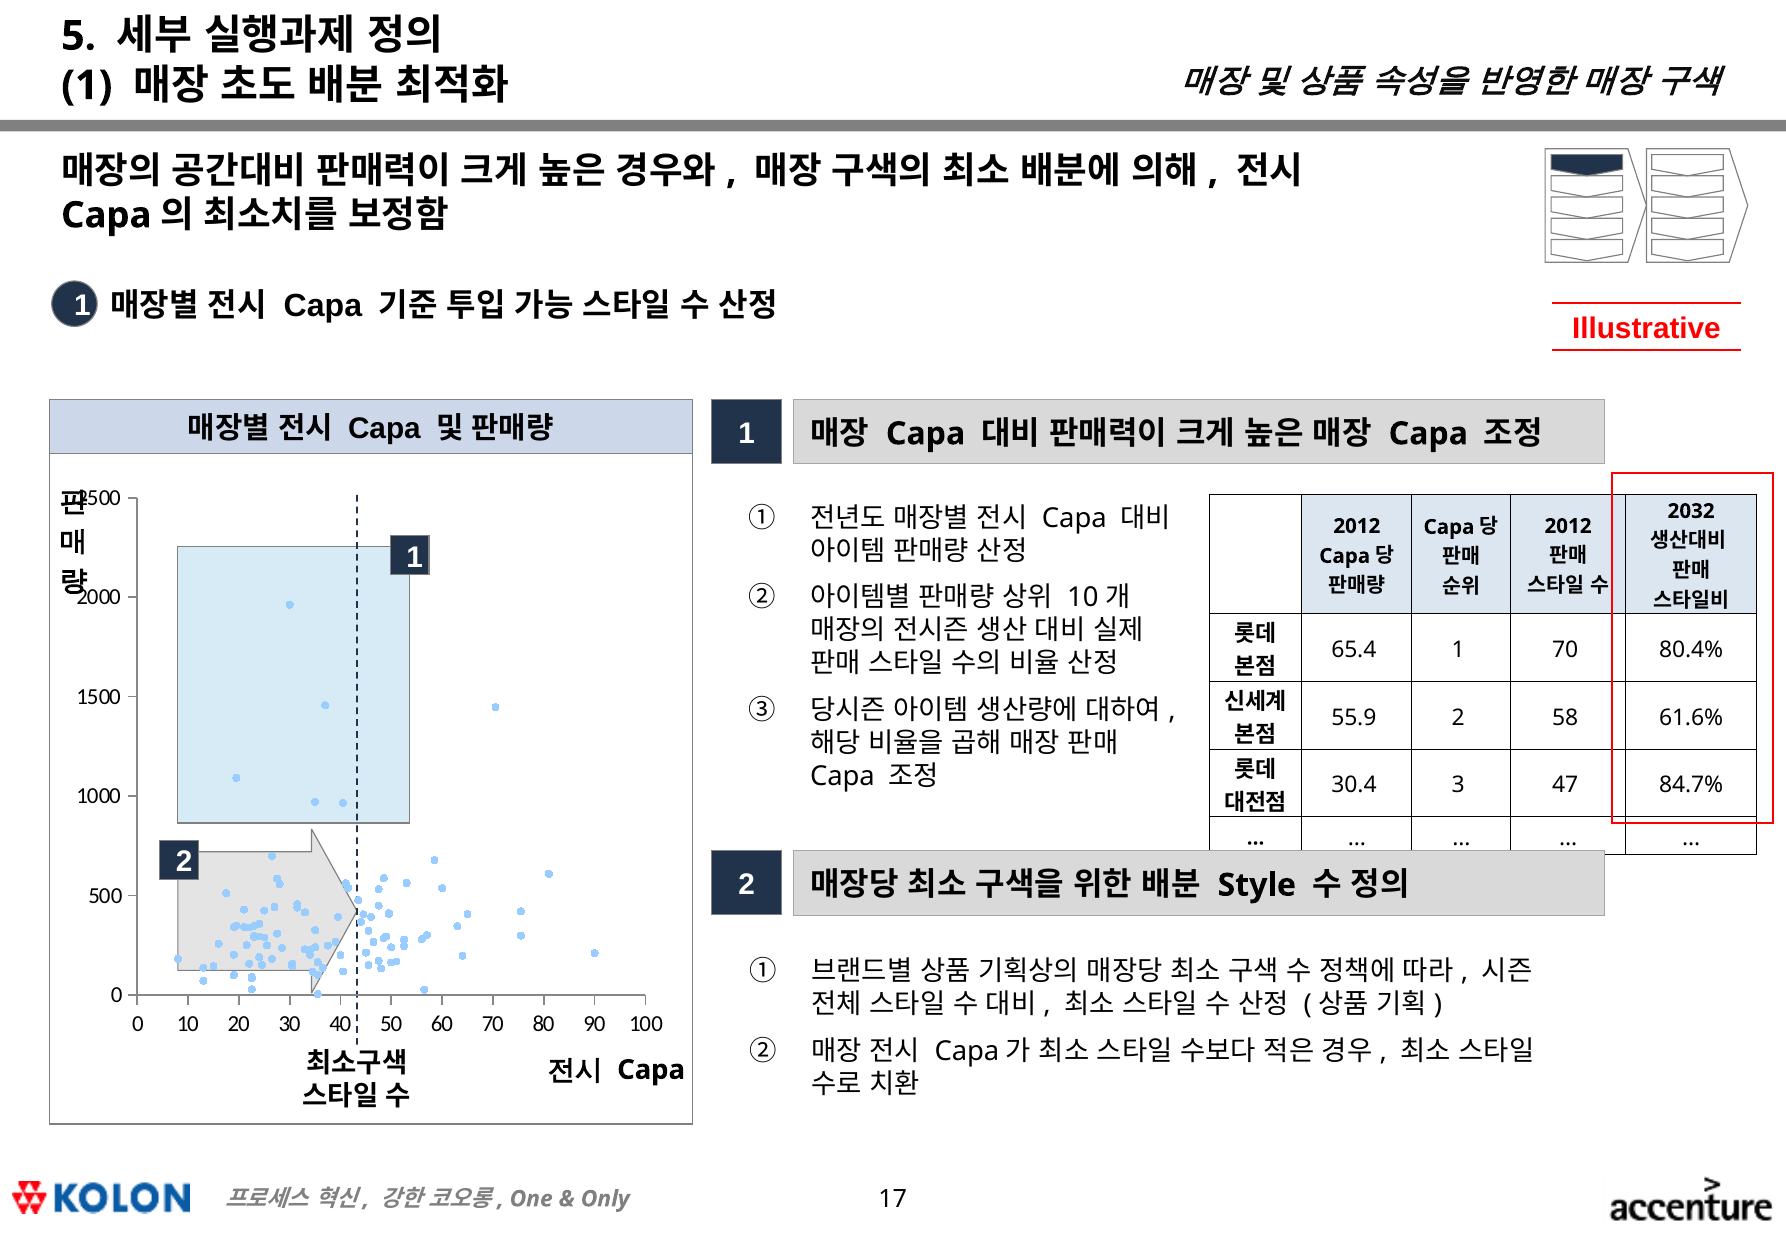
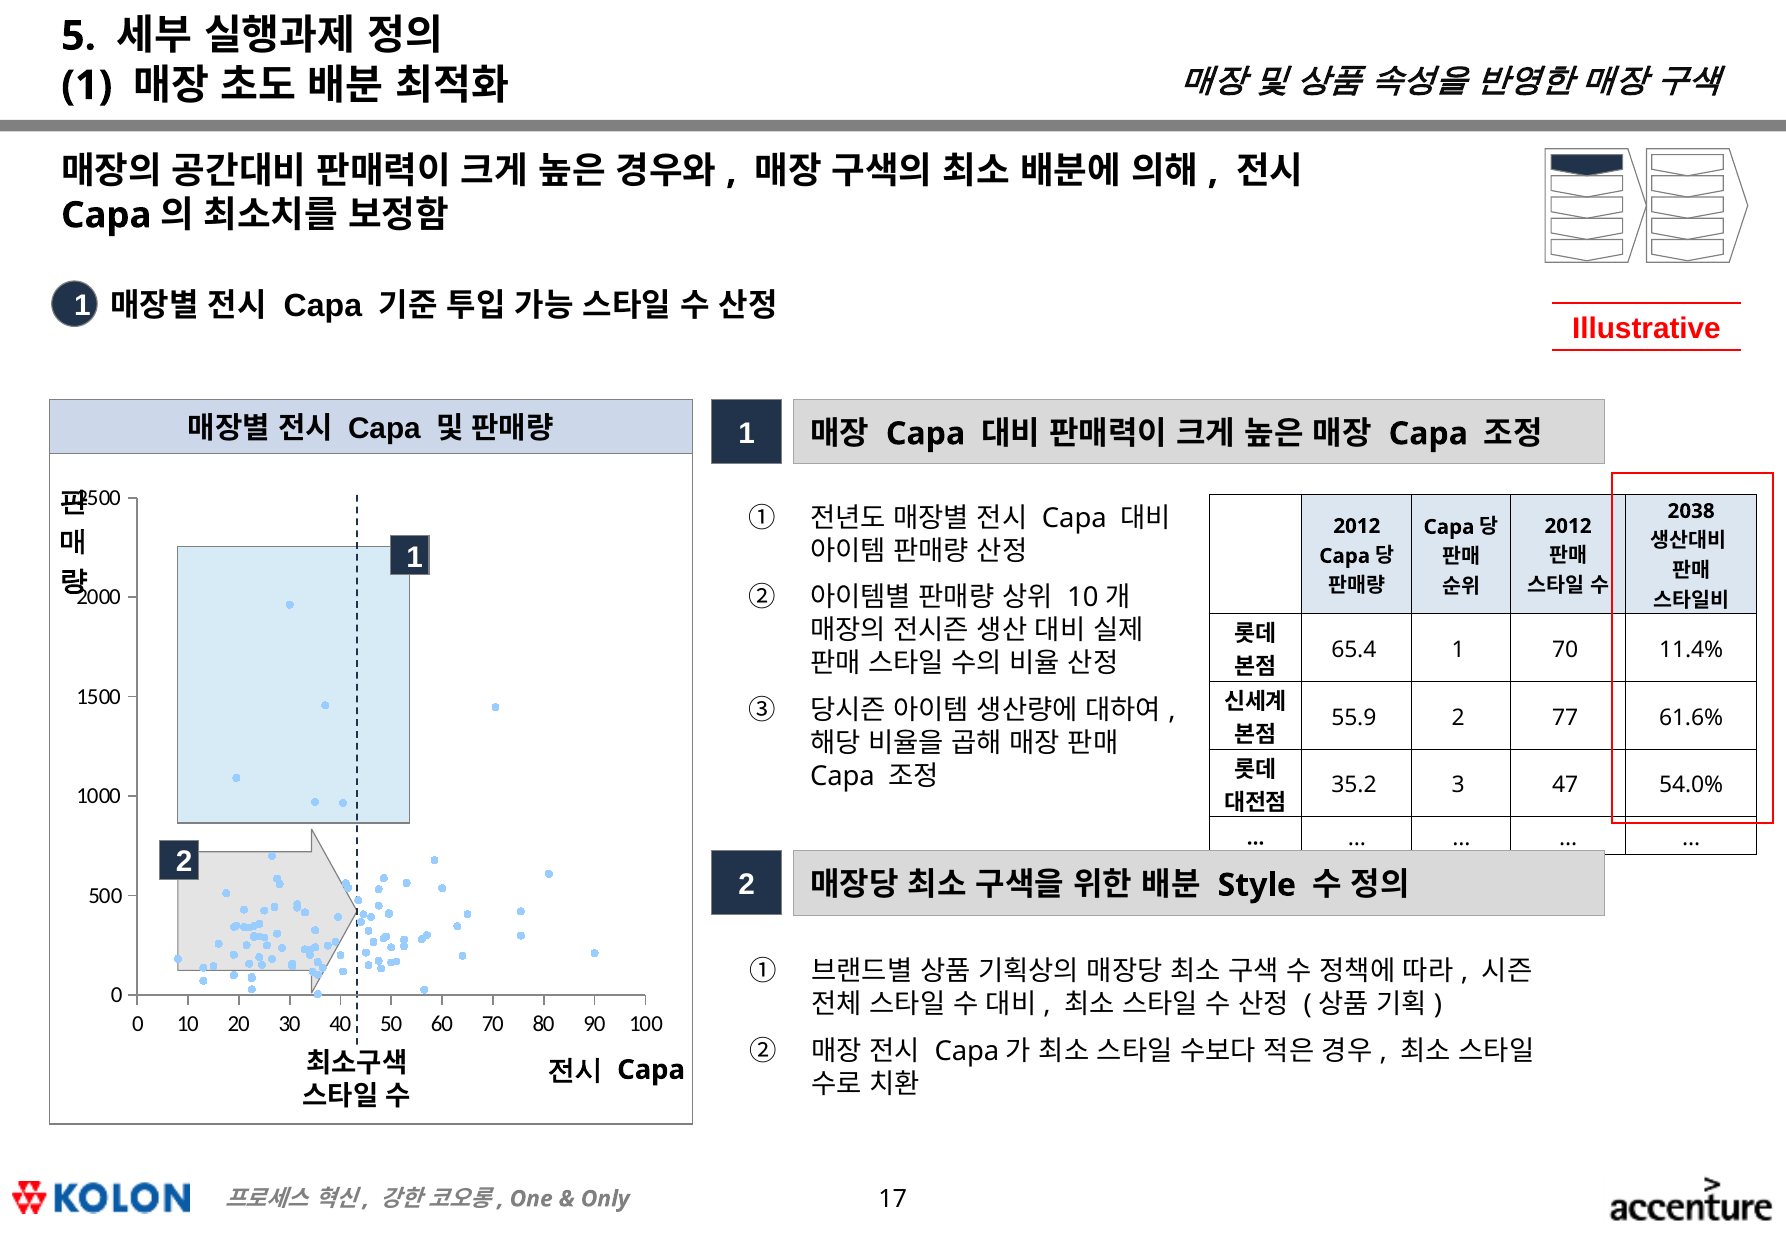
2032: 2032 -> 2038 (1691, 511)
80.4%: 80.4% -> 11.4% (1691, 650)
58: 58 -> 77 (1565, 718)
30.4: 30.4 -> 35.2 (1354, 785)
84.7%: 84.7% -> 54.0% (1691, 785)
